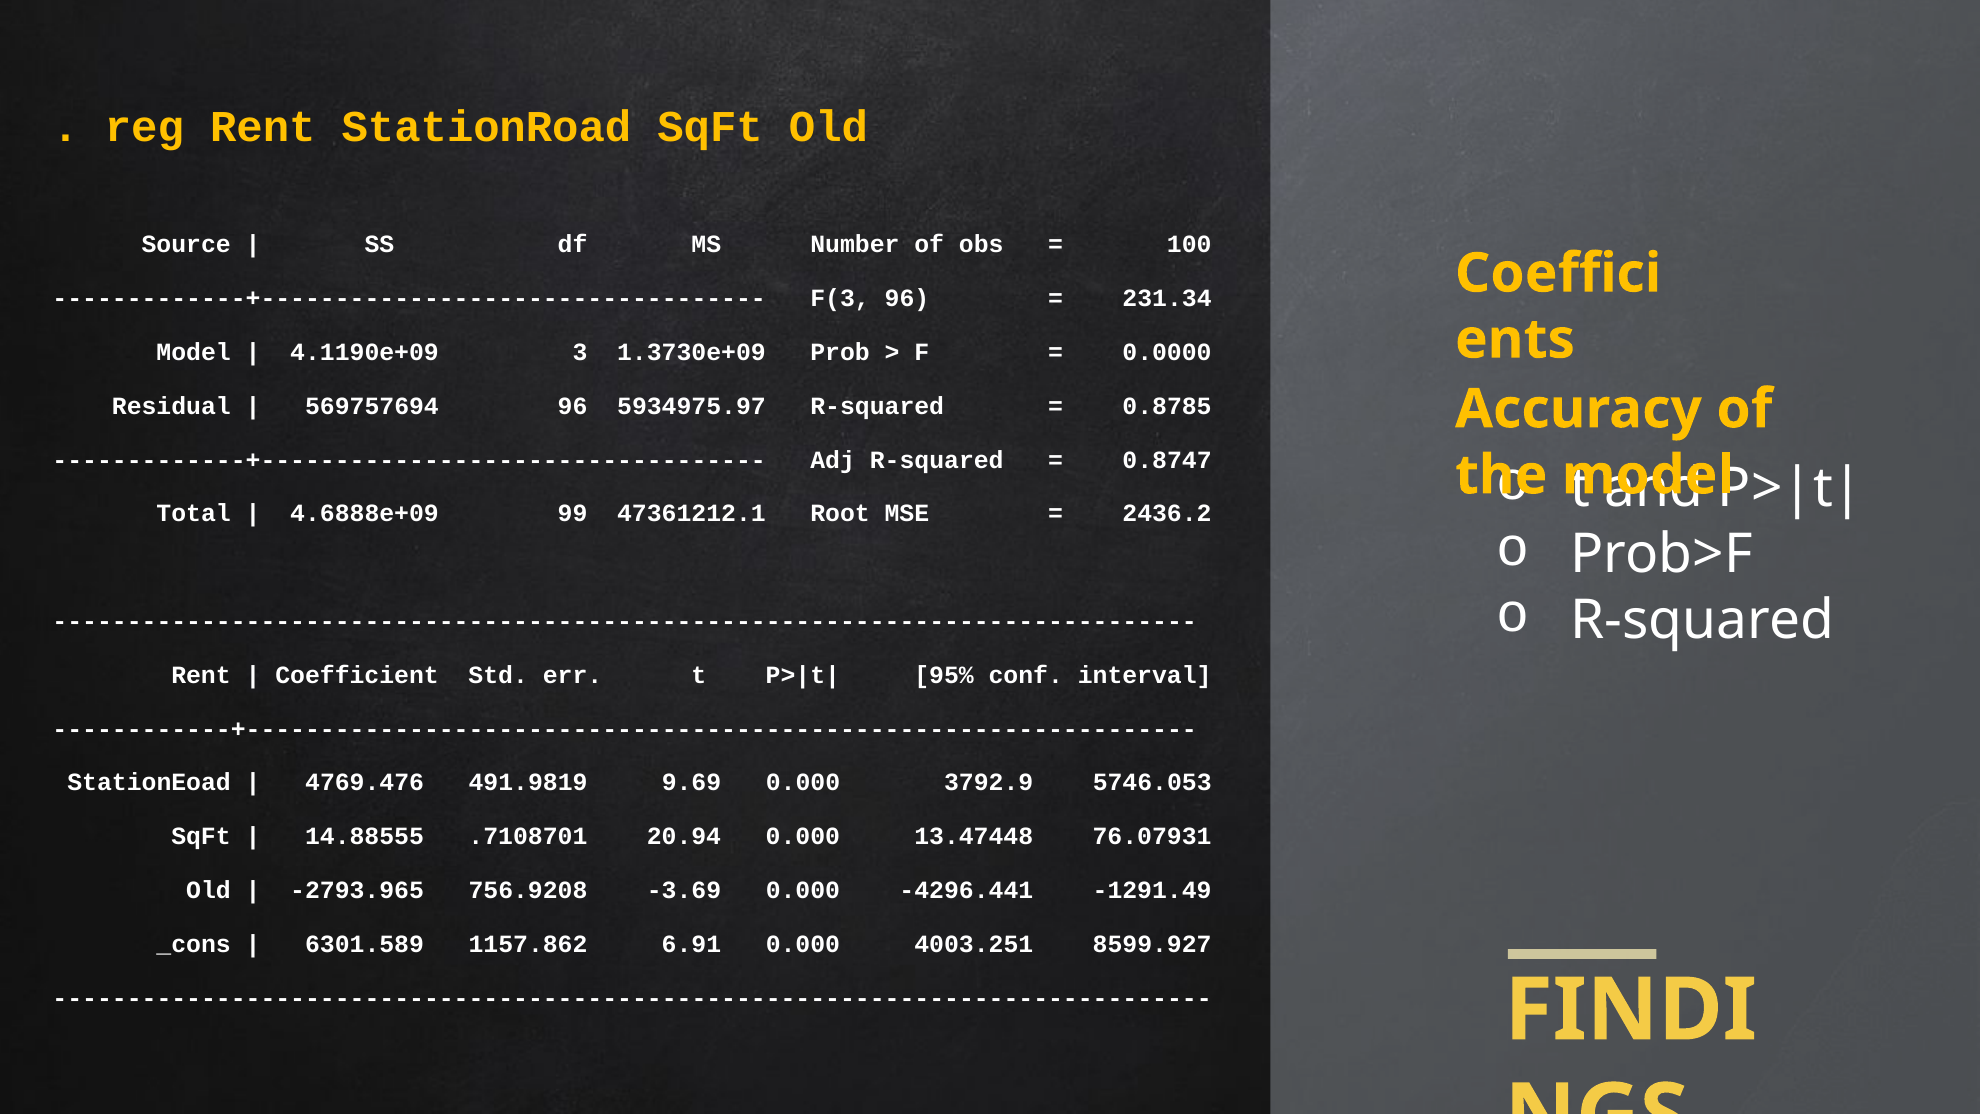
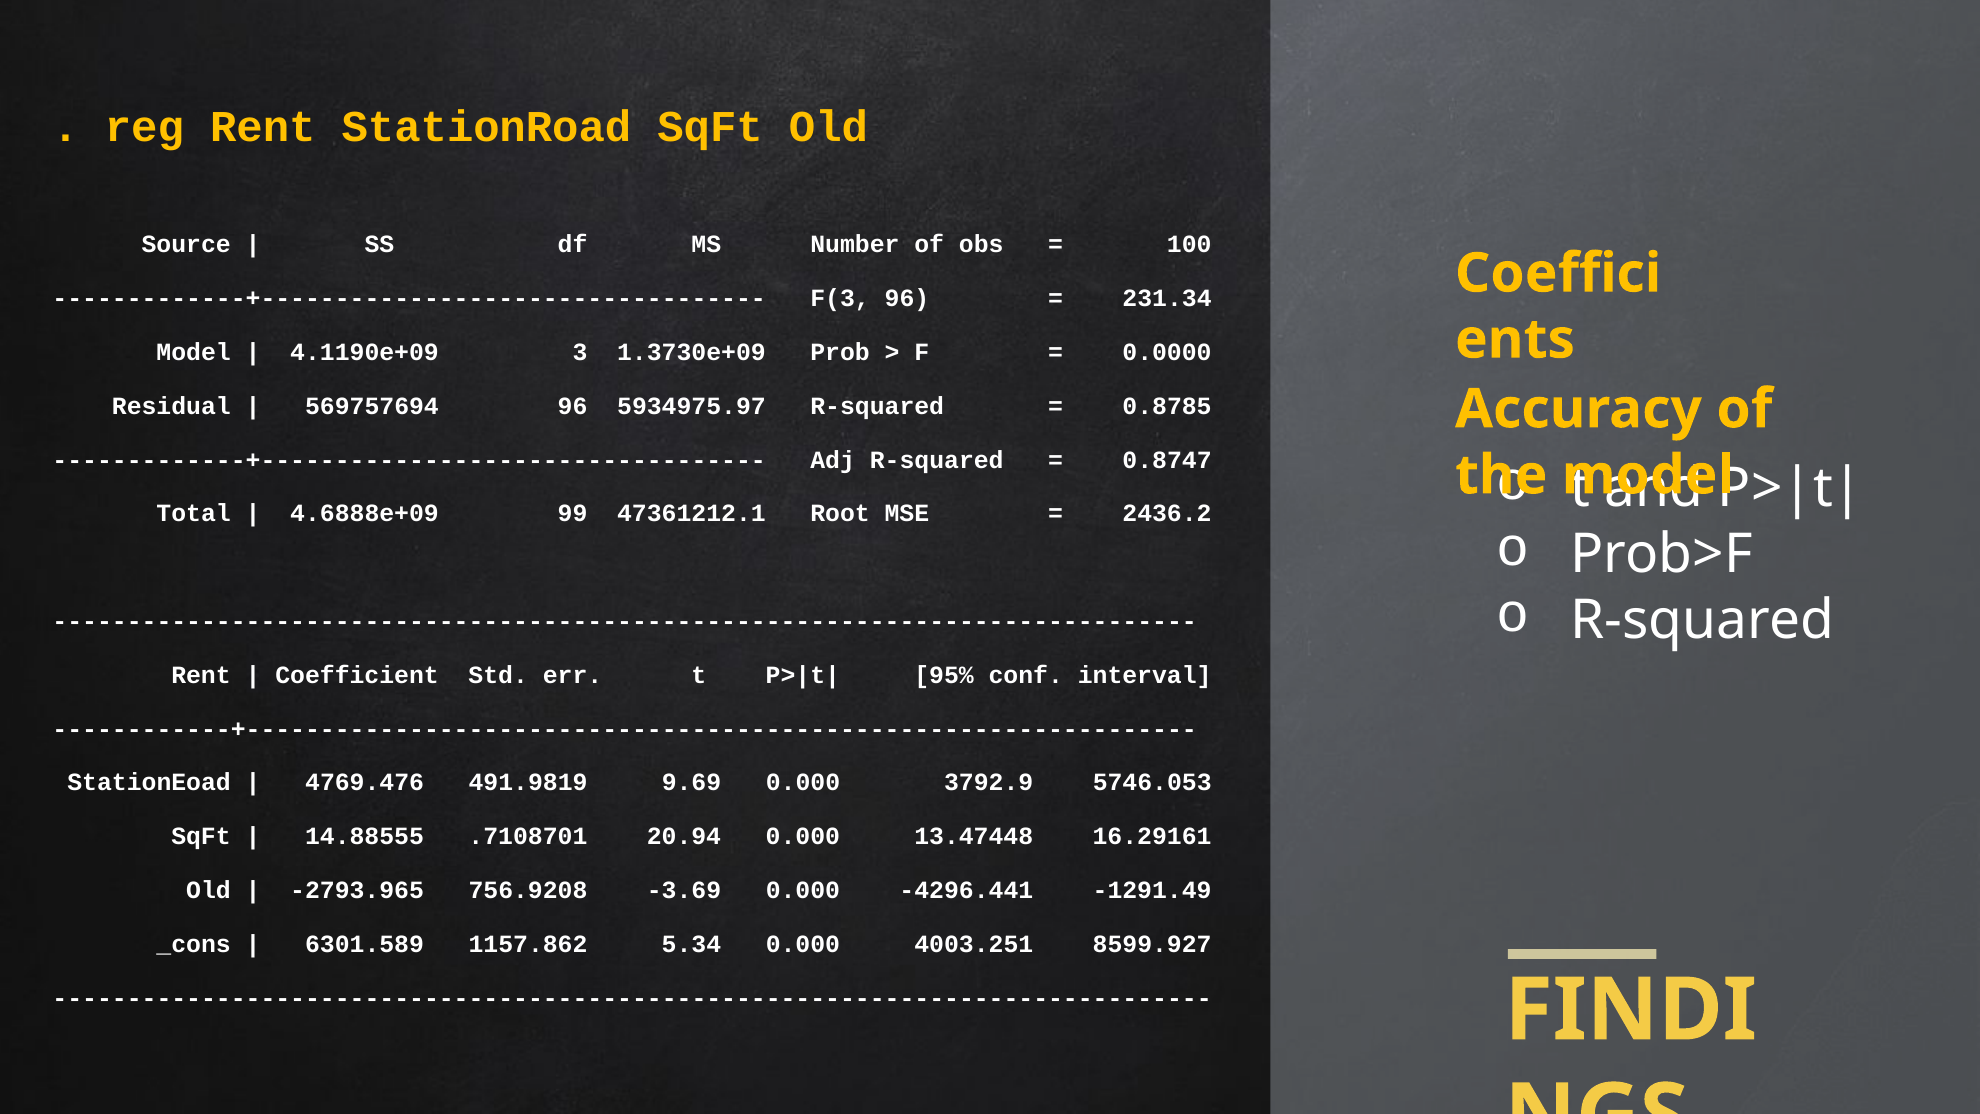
76.07931: 76.07931 -> 16.29161 (1152, 836)
6.91: 6.91 -> 5.34 (691, 944)
